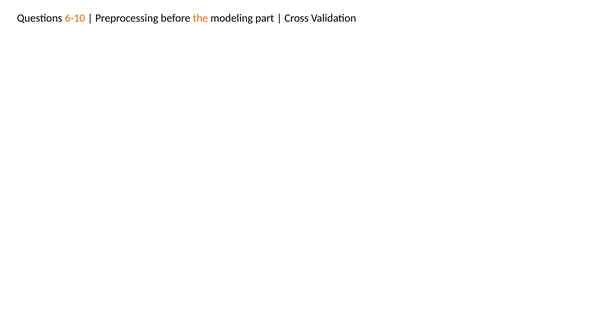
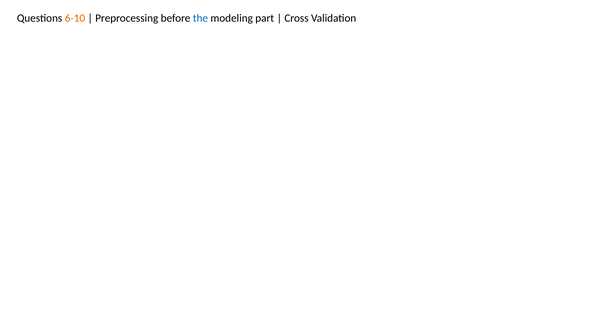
the colour: orange -> blue (200, 18)
